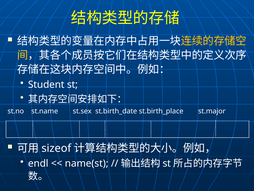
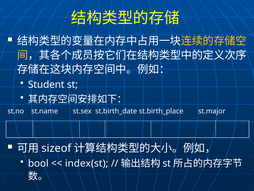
endl: endl -> bool (38, 163)
name(st: name(st -> index(st (87, 163)
